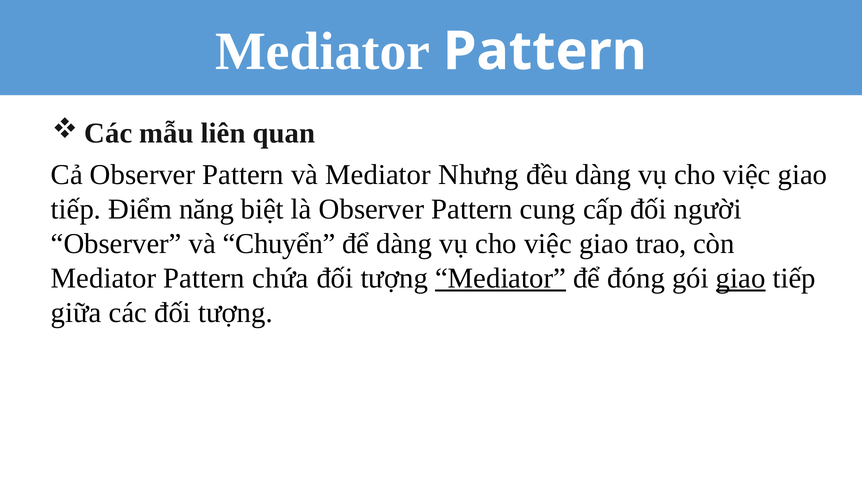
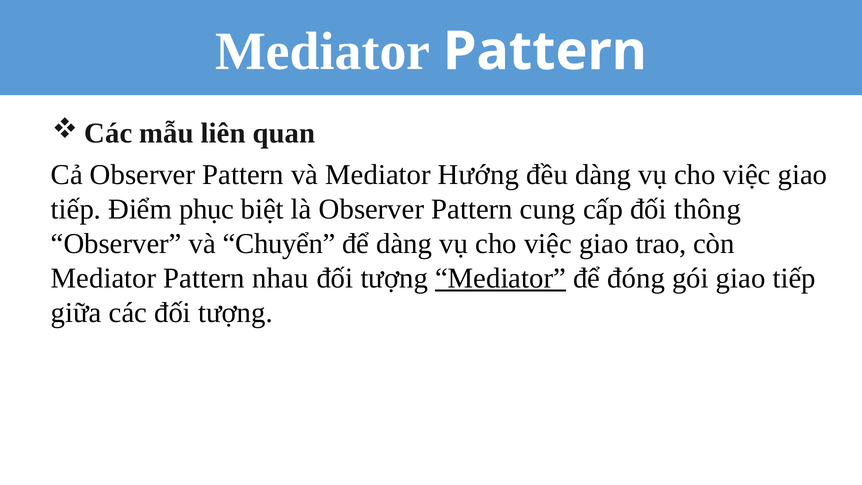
Nhưng: Nhưng -> Hướng (478, 175)
năng: năng -> phục (207, 209)
người: người -> thông (708, 209)
chứa: chứa -> nhau (281, 278)
giao underline: present -> none (741, 278)
